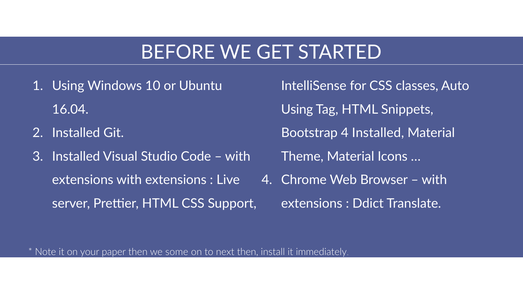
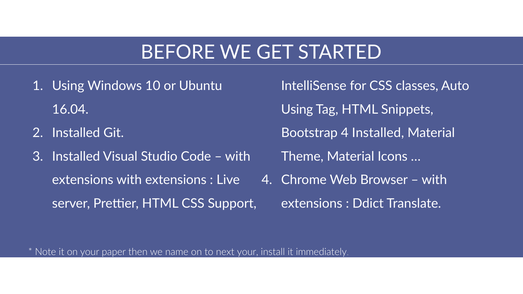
some: some -> name (177, 252)
next then: then -> your (248, 252)
